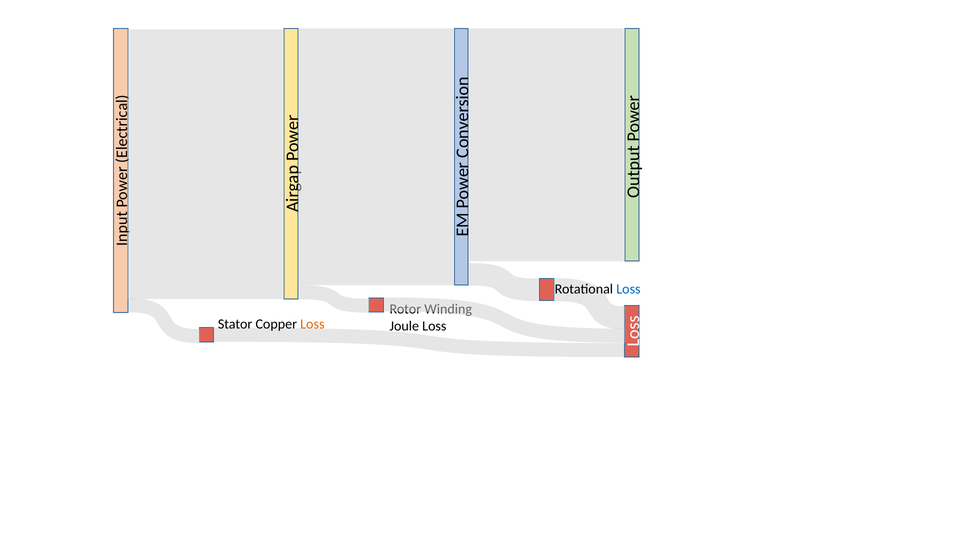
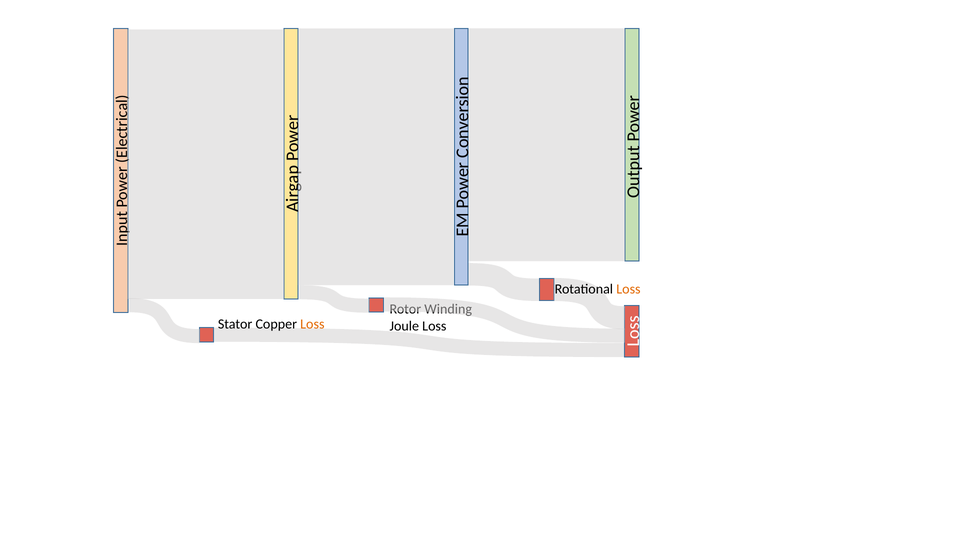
Loss colour: blue -> orange (628, 289)
